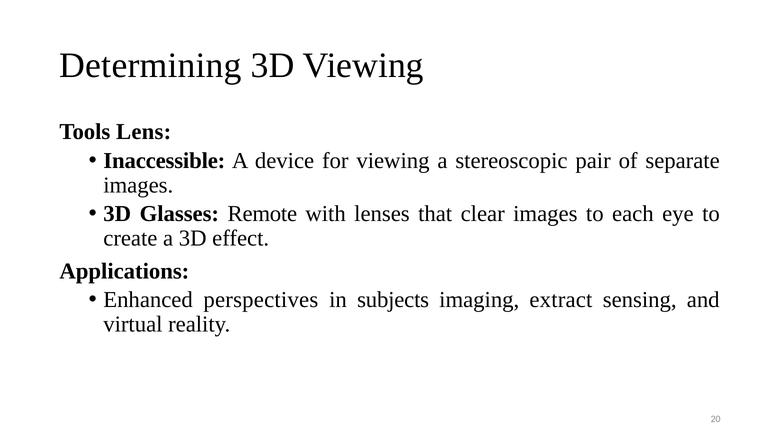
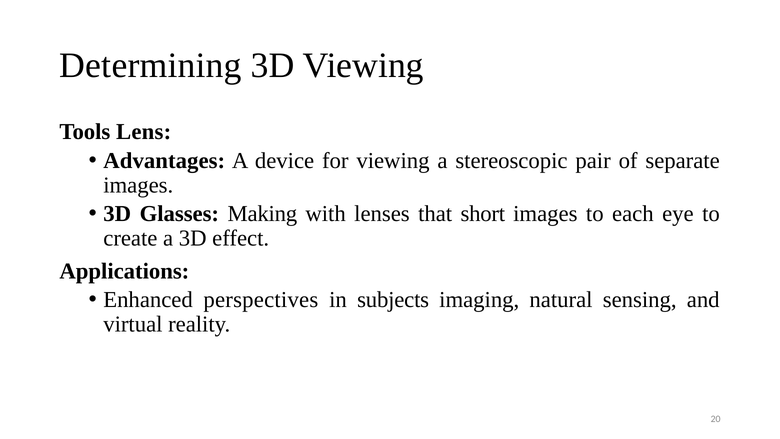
Inaccessible: Inaccessible -> Advantages (164, 161)
Remote: Remote -> Making (262, 214)
clear: clear -> short (483, 214)
extract: extract -> natural (561, 300)
